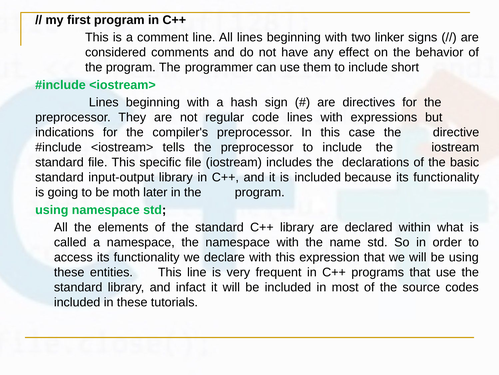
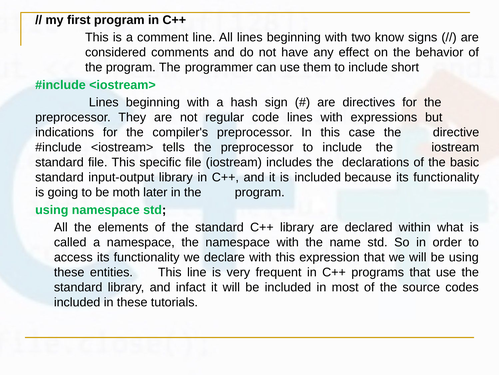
linker: linker -> know (389, 37)
